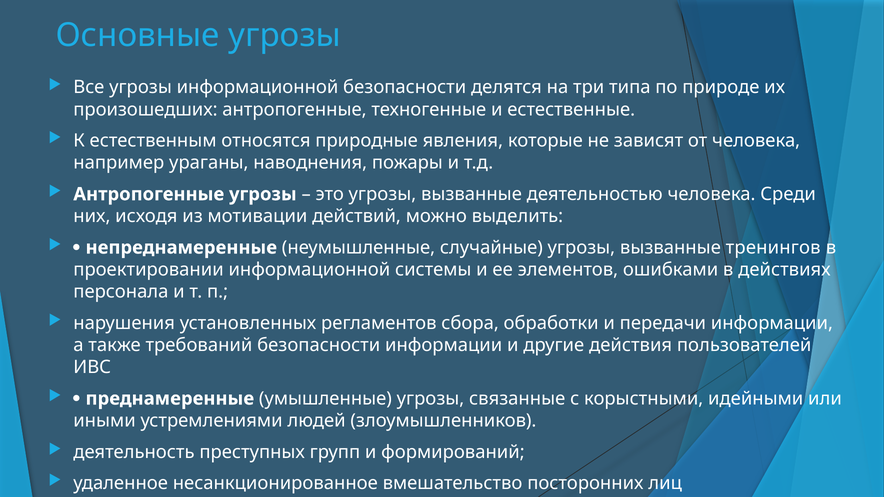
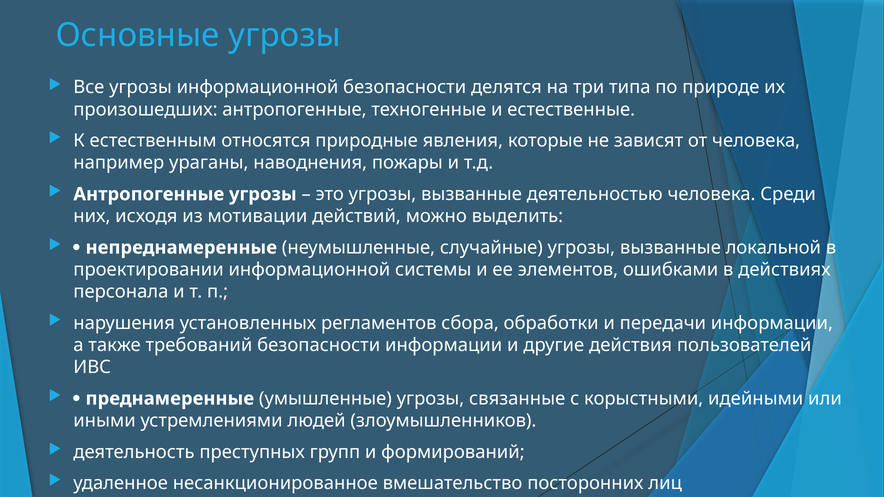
тренингов: тренингов -> локальной (773, 248)
